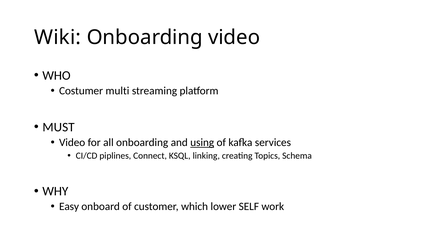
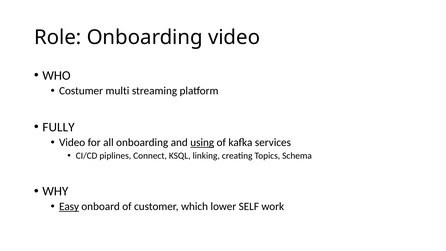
Wiki: Wiki -> Role (58, 37)
MUST: MUST -> FULLY (59, 127)
Easy underline: none -> present (69, 206)
